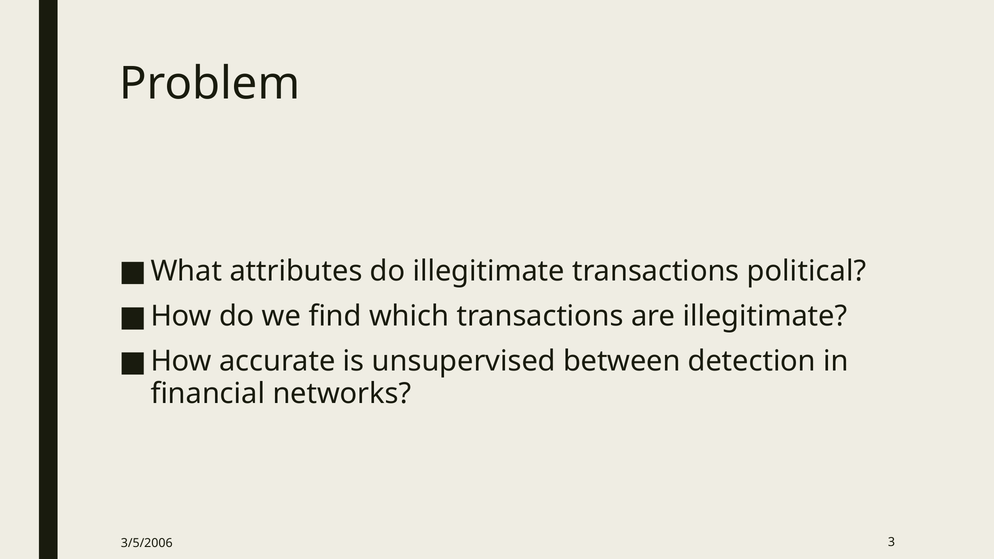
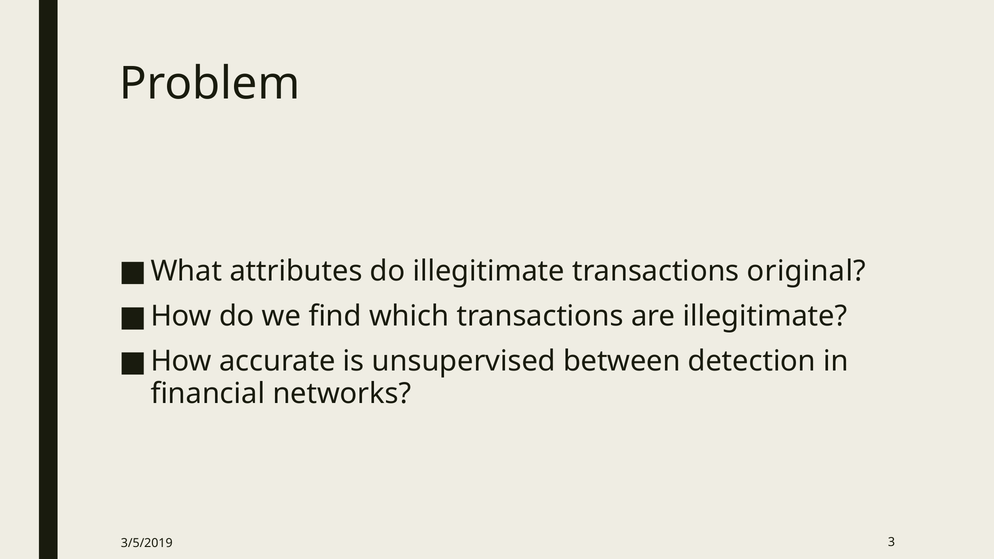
political: political -> original (806, 271)
3/5/2006: 3/5/2006 -> 3/5/2019 (147, 543)
